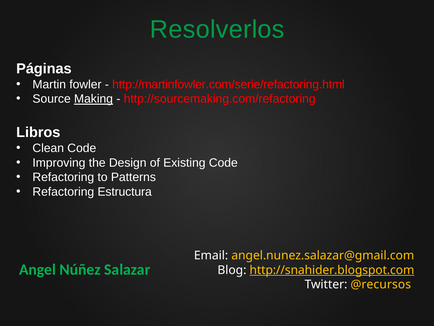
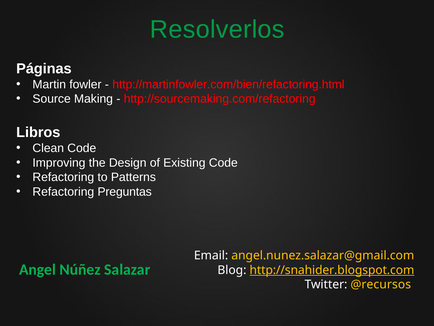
http://martinfowler.com/serie/refactoring.html: http://martinfowler.com/serie/refactoring.html -> http://martinfowler.com/bien/refactoring.html (228, 84)
Making underline: present -> none (93, 99)
Estructura: Estructura -> Preguntas (125, 191)
